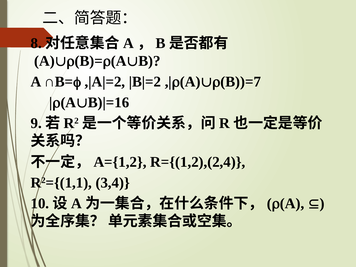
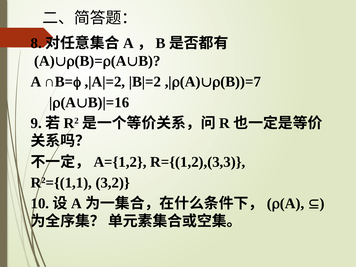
R={(1,2),(2,4: R={(1,2),(2,4 -> R={(1,2),(3,3 (198, 162)
3,4: 3,4 -> 3,2 (113, 183)
